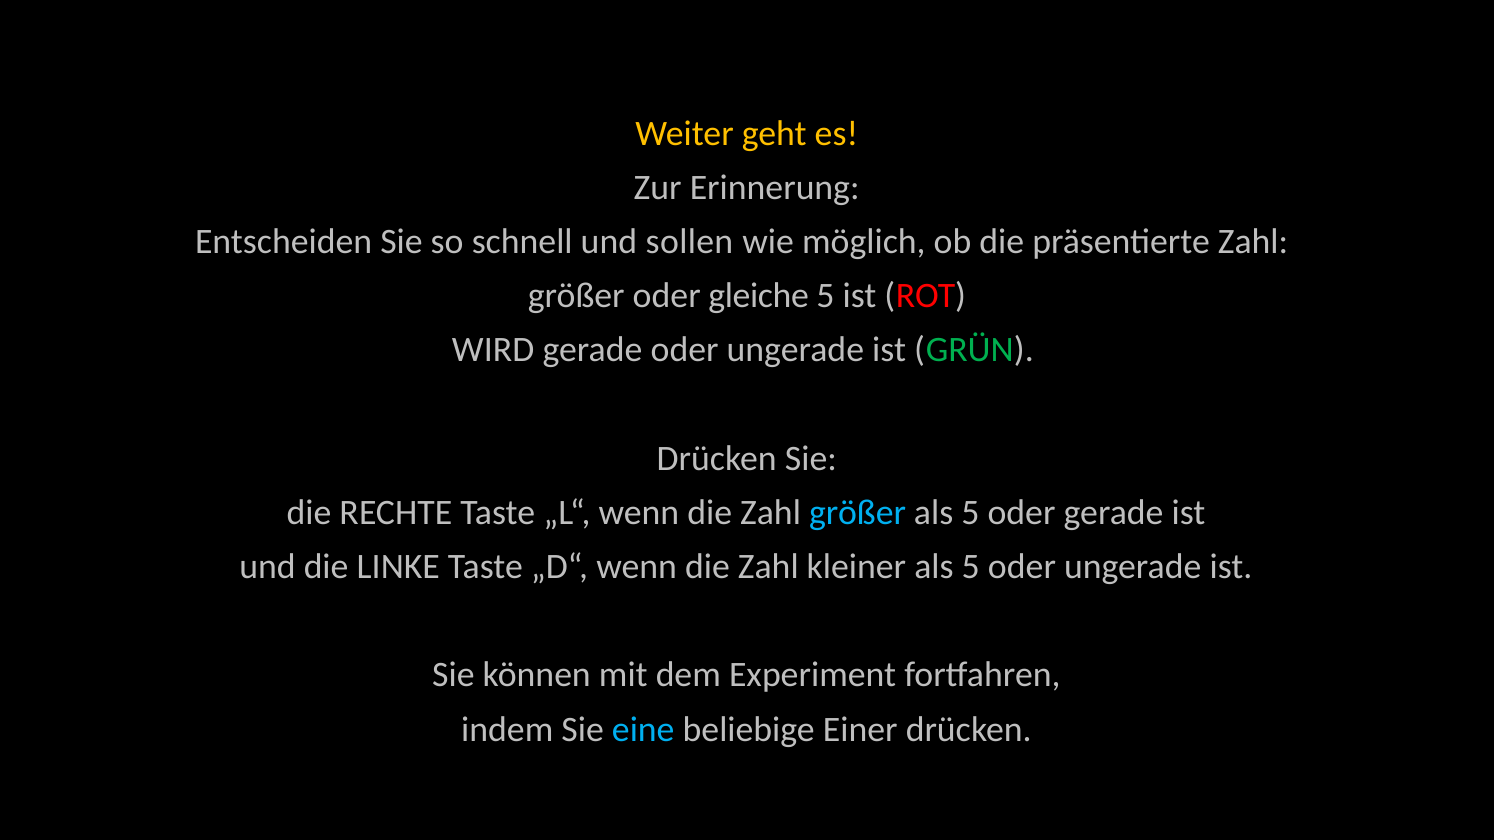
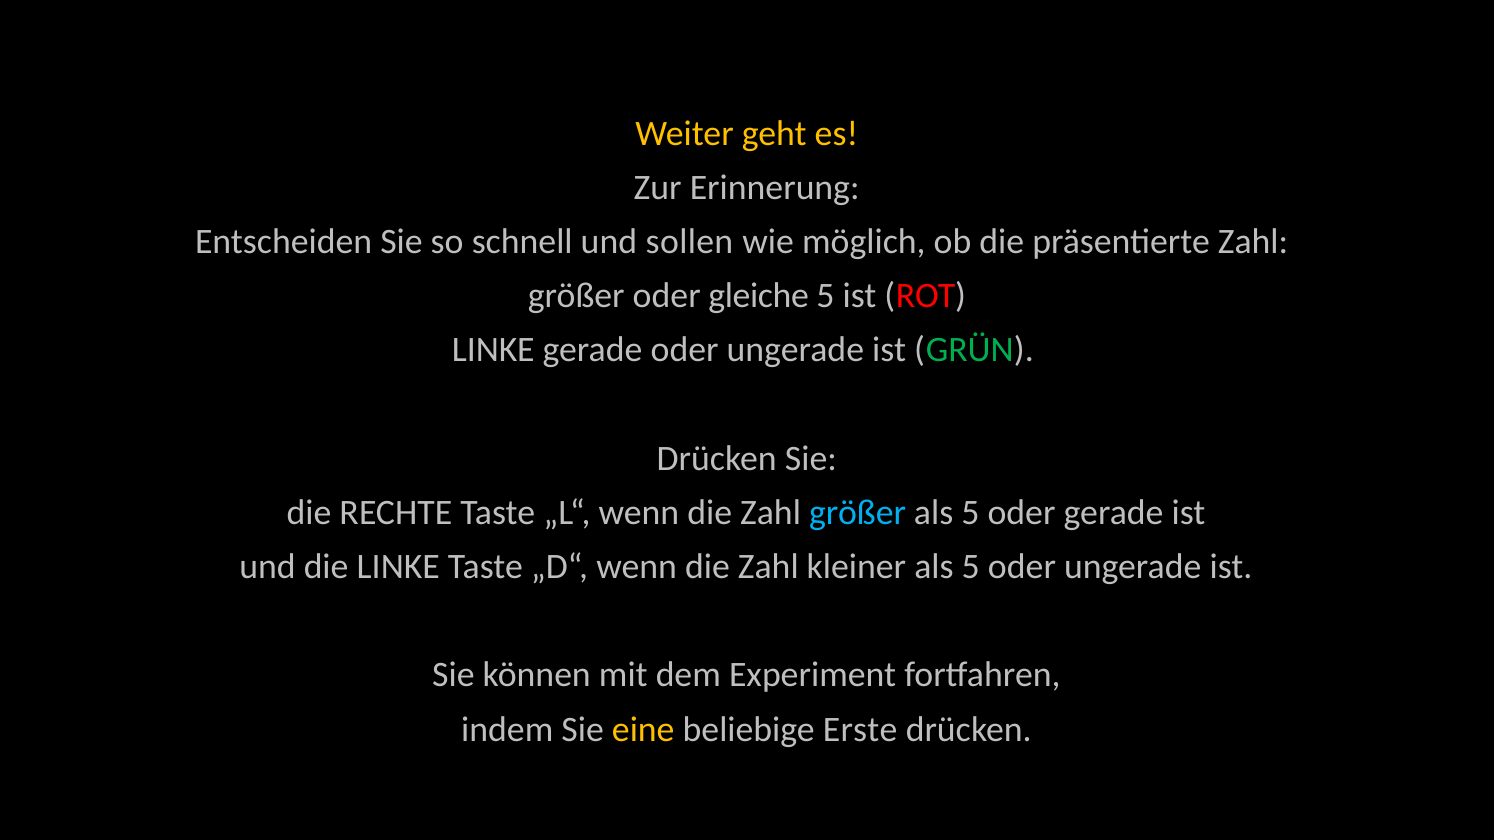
WIRD: WIRD -> LINKE (493, 350)
eine colour: light blue -> yellow (643, 730)
Einer: Einer -> Erste (860, 730)
